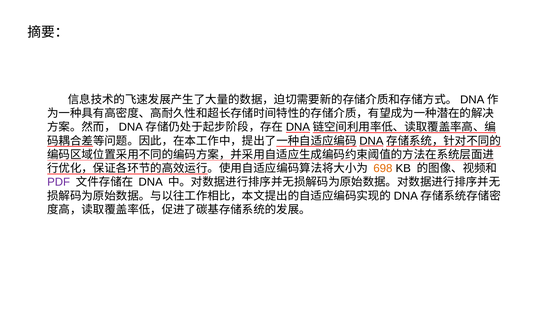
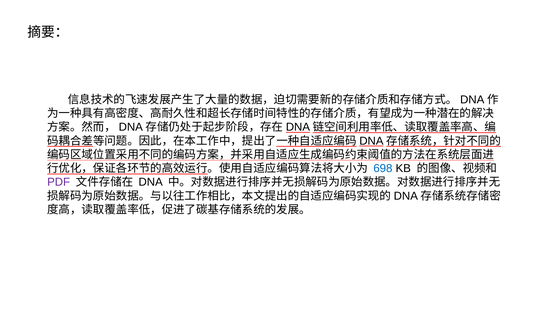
698 colour: orange -> blue (383, 168)
